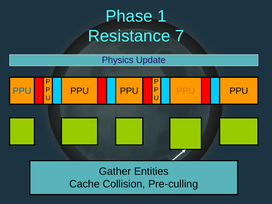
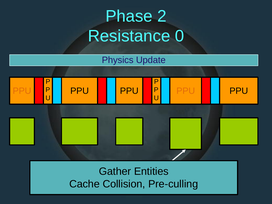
1: 1 -> 2 (162, 16)
7: 7 -> 0 (179, 36)
PPU colour: blue -> orange (22, 91)
